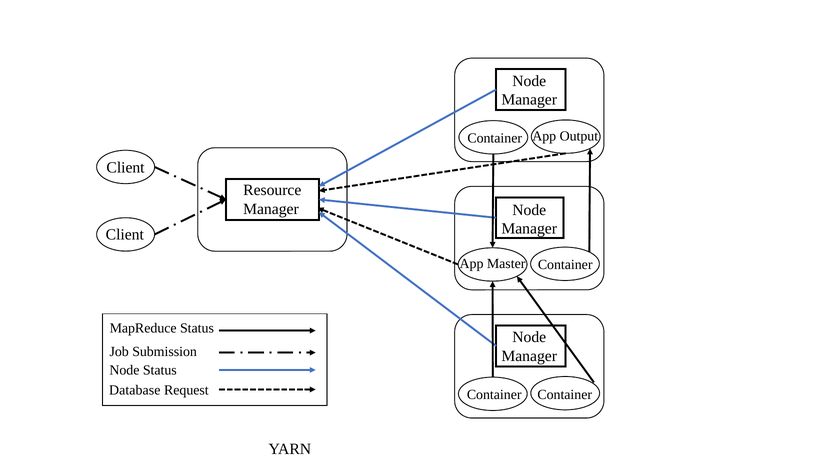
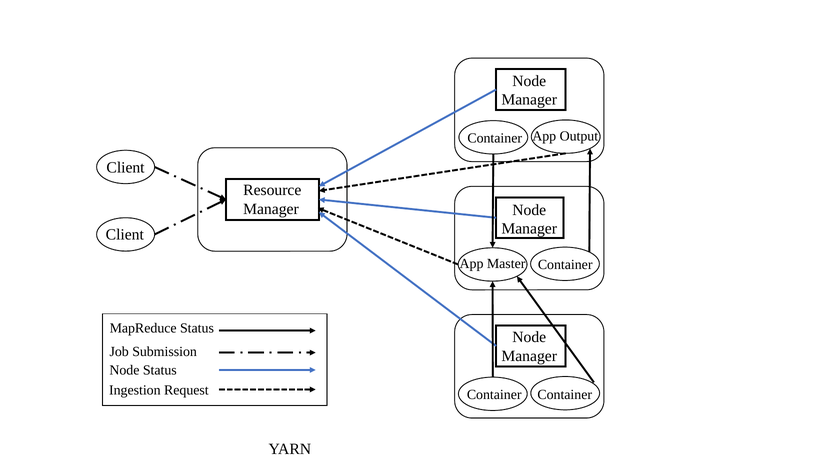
Database: Database -> Ingestion (135, 390)
